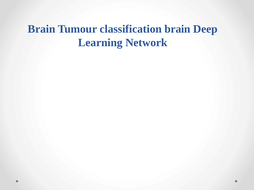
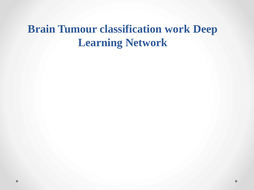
classification brain: brain -> work (177, 29)
